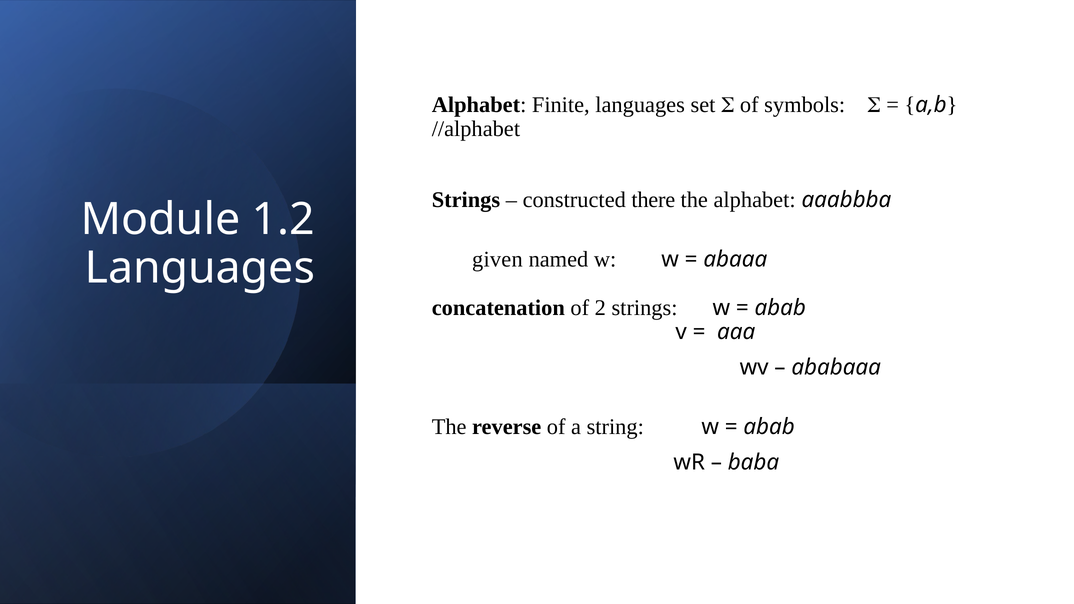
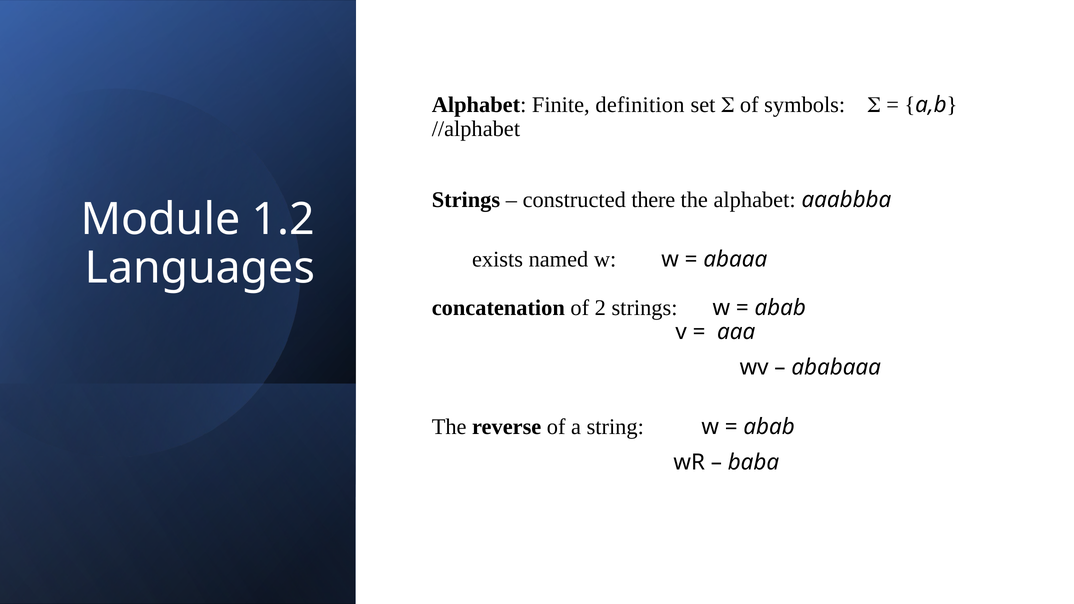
Finite languages: languages -> definition (640, 105)
given: given -> exists (498, 259)
